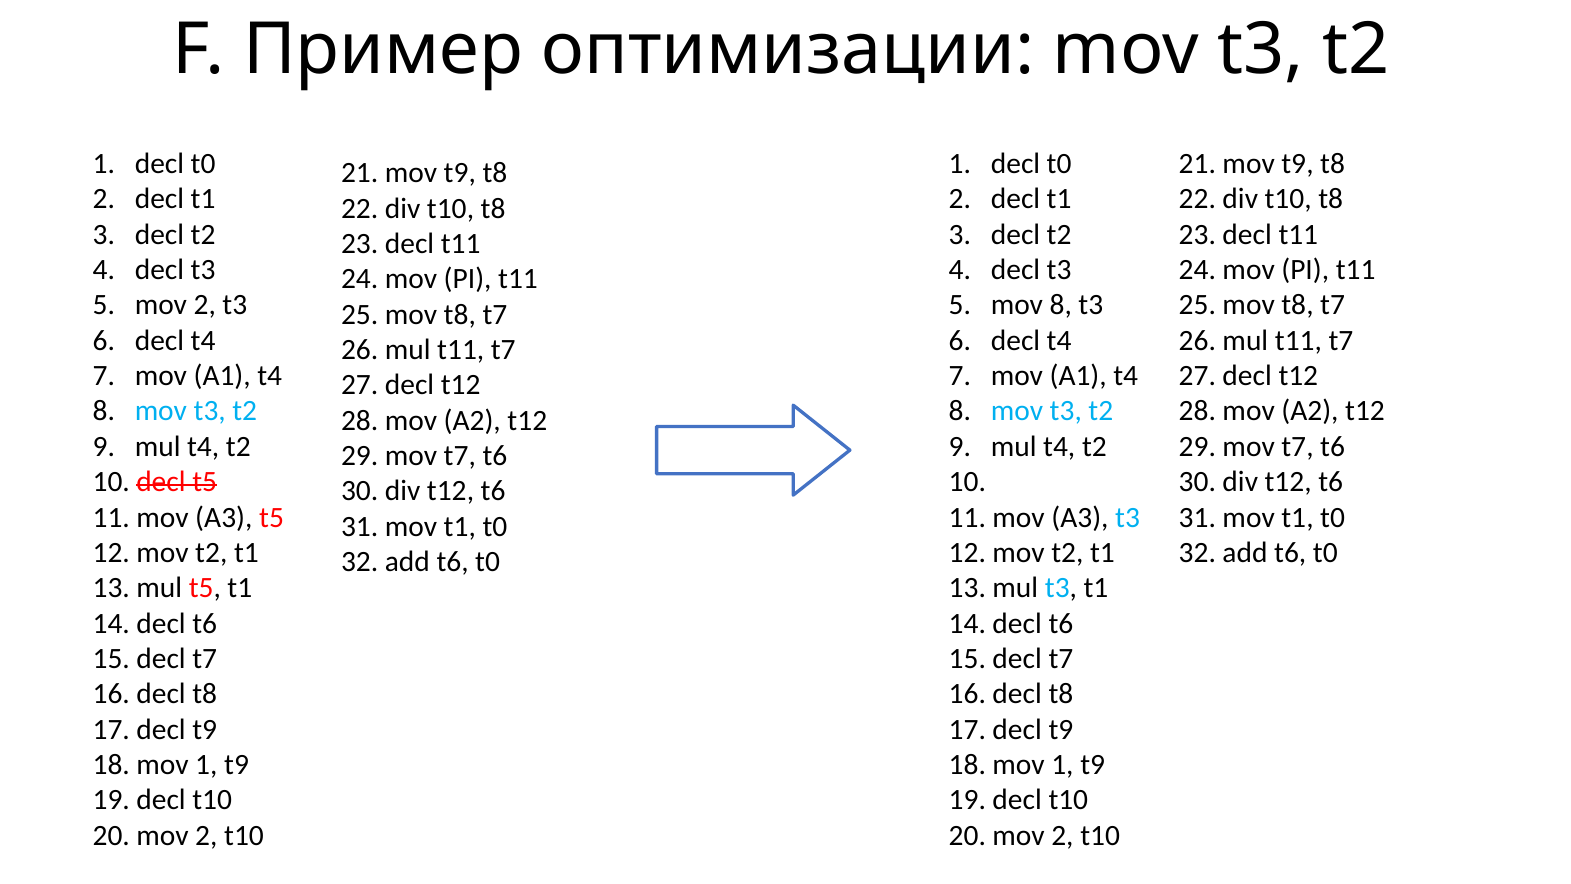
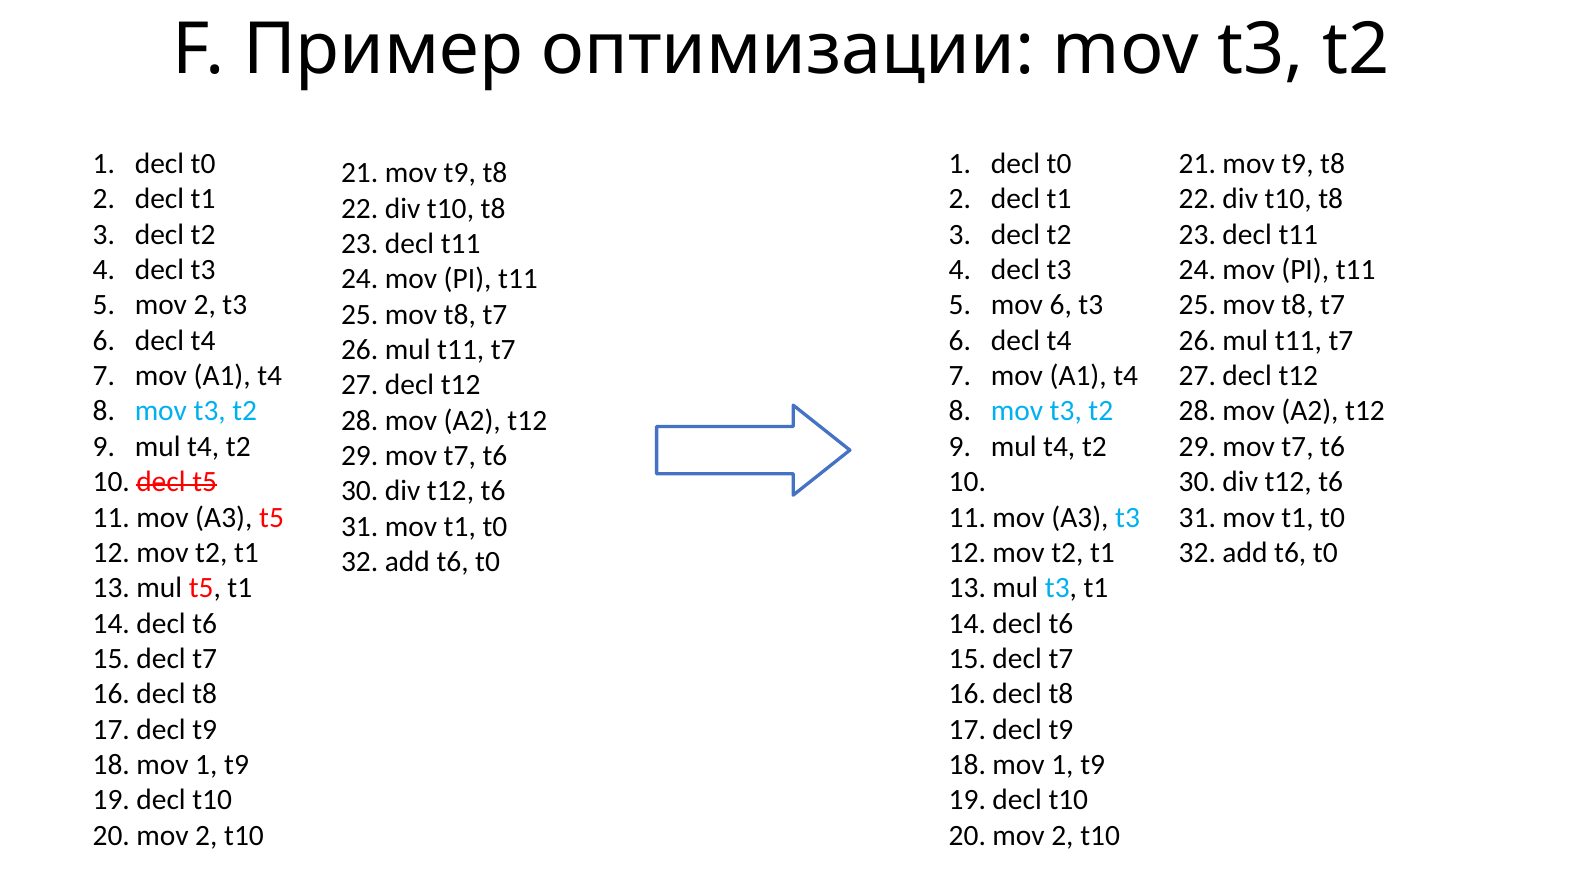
mov 8: 8 -> 6 (1061, 305)
